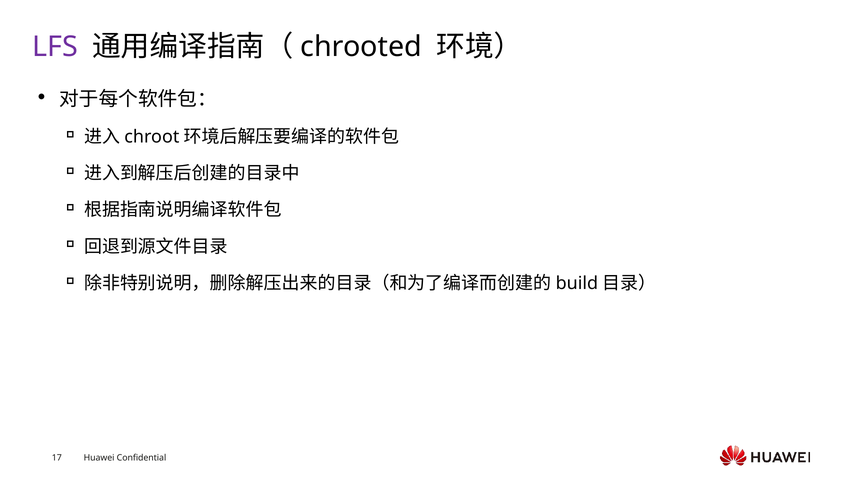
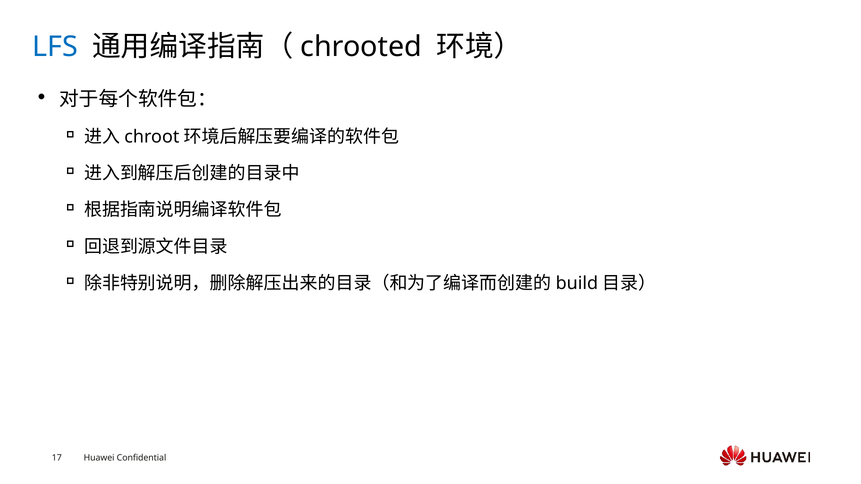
LFS colour: purple -> blue (55, 47)
